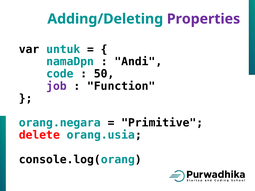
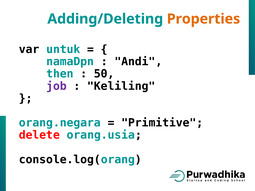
Properties colour: purple -> orange (203, 19)
code: code -> then (60, 74)
Function: Function -> Keliling (121, 86)
